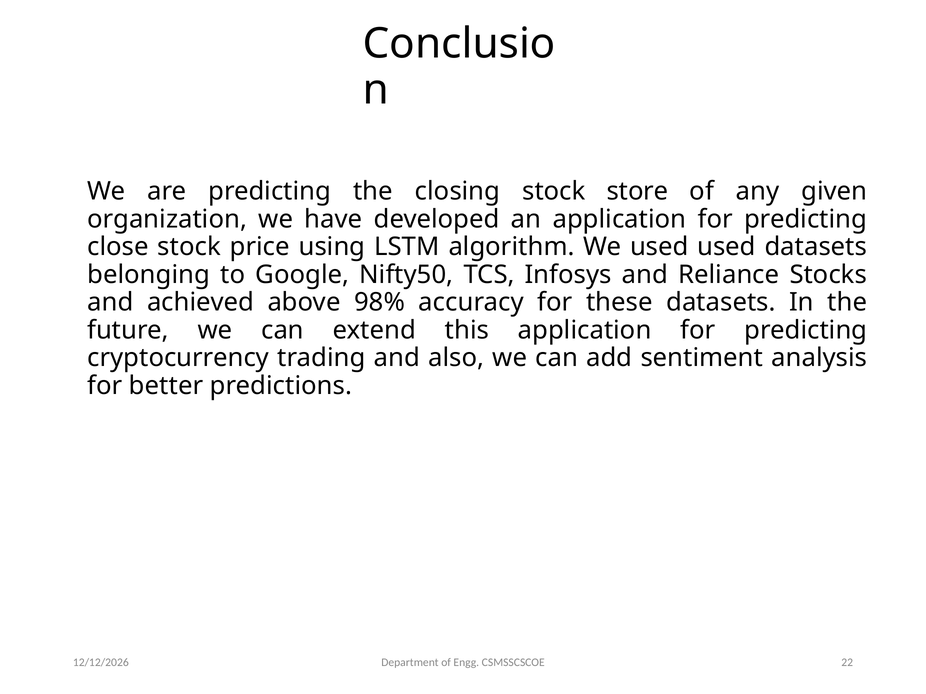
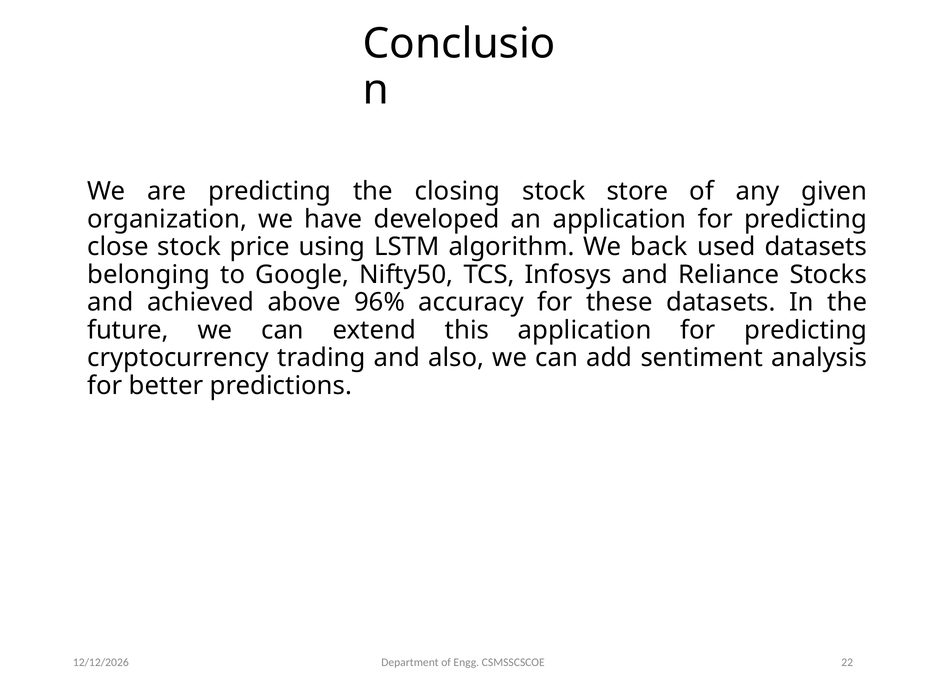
We used: used -> back (659, 247)
98%: 98% -> 96% (379, 303)
